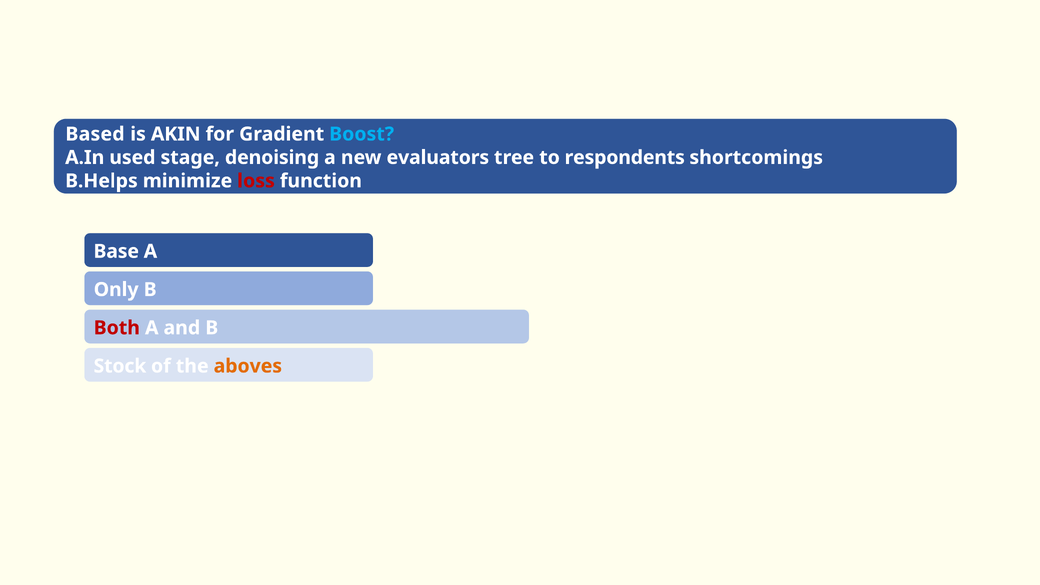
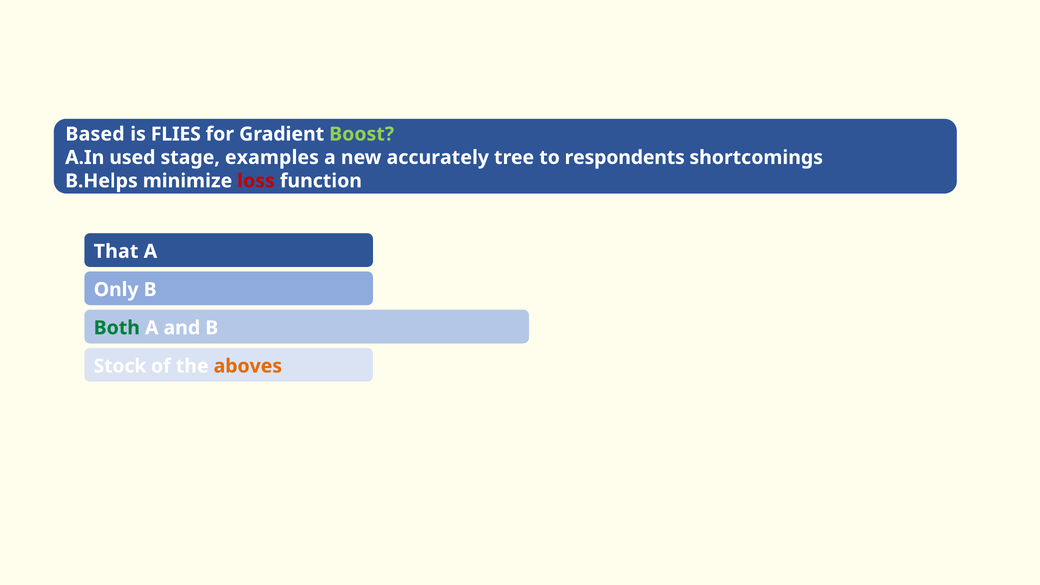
AKIN: AKIN -> FLIES (176, 134)
Boost colour: light blue -> light green (362, 134)
denoising: denoising -> examples (272, 158)
evaluators: evaluators -> accurately (438, 158)
Base: Base -> That (116, 251)
Both colour: red -> green (117, 328)
